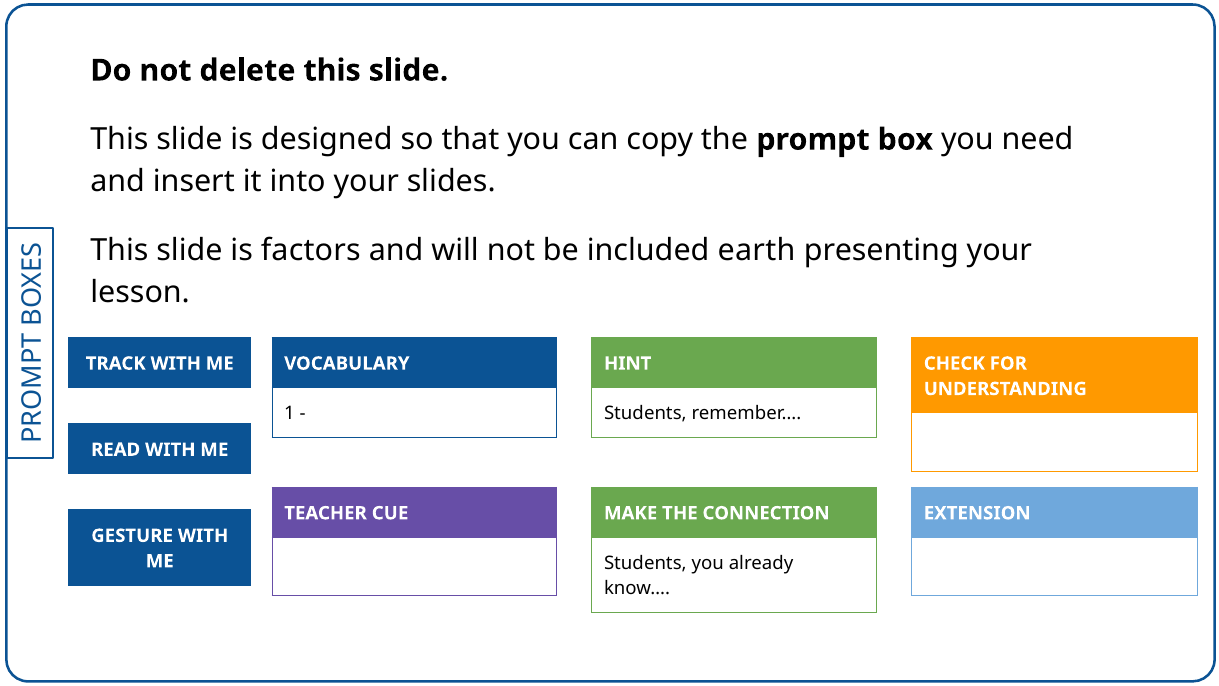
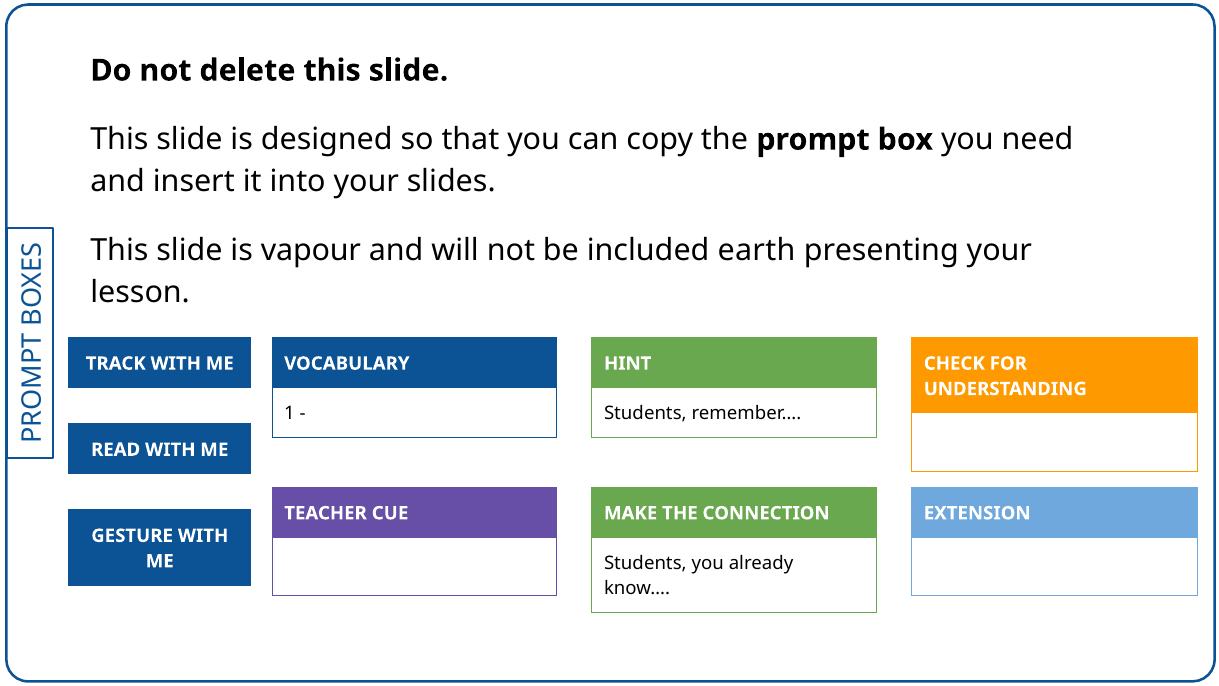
factors: factors -> vapour (311, 251)
